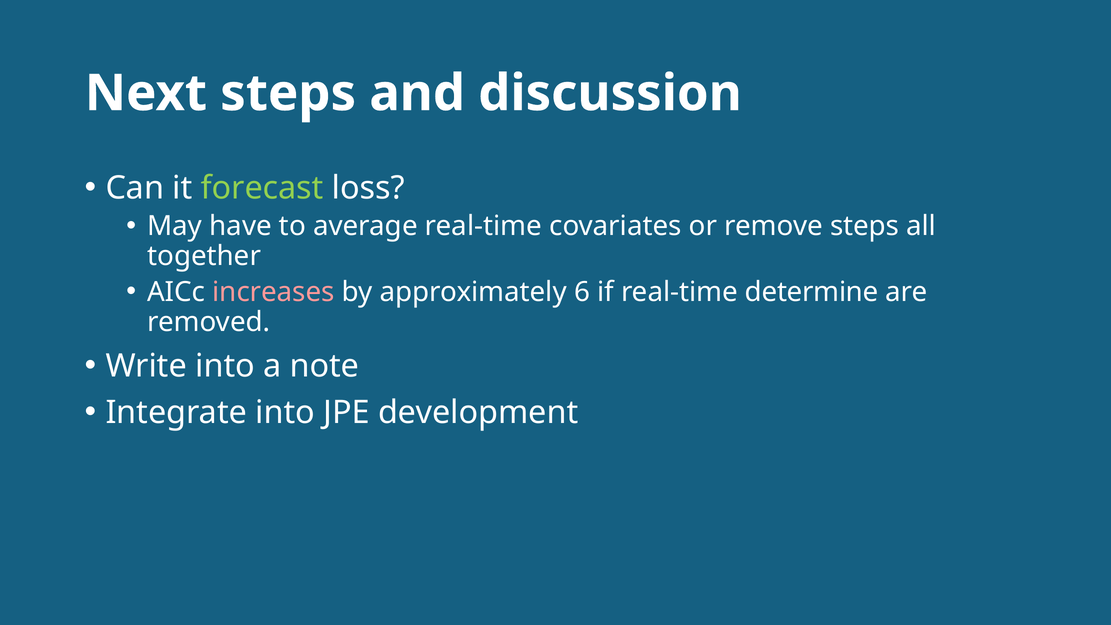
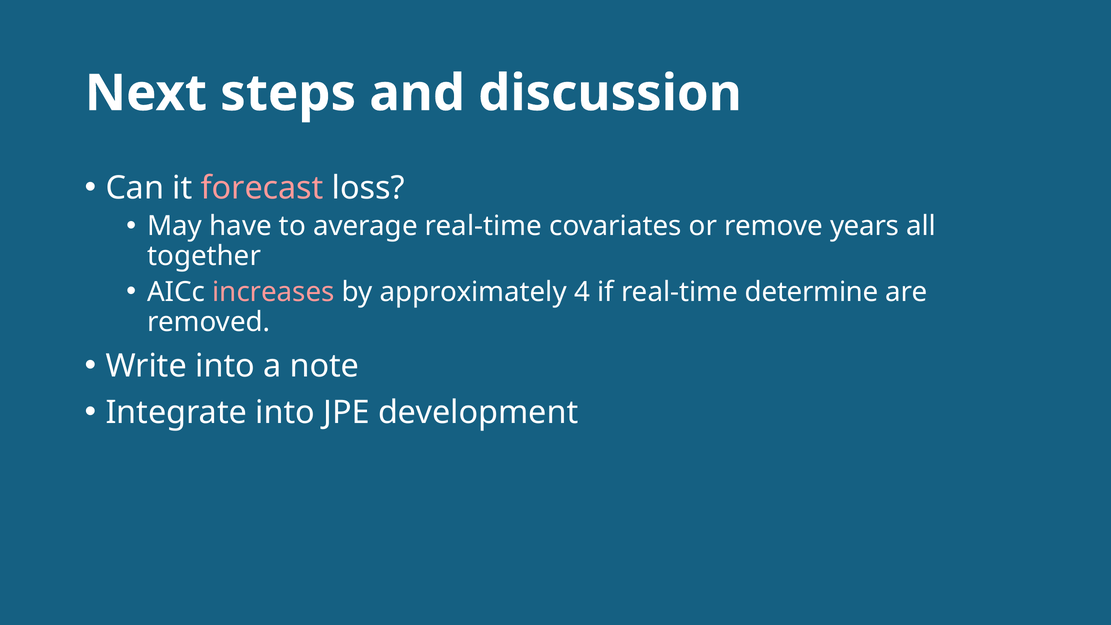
forecast colour: light green -> pink (262, 188)
remove steps: steps -> years (865, 226)
6: 6 -> 4 (582, 292)
